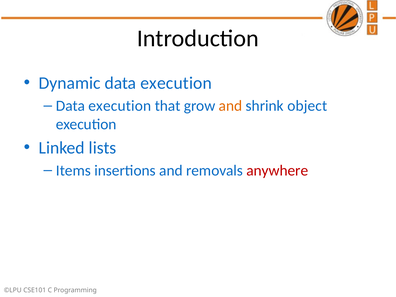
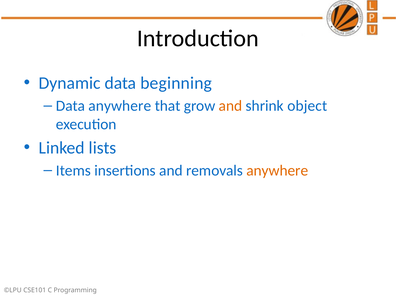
Dynamic data execution: execution -> beginning (176, 83)
execution: execution -> anywhere (120, 106)
anywhere colour: red -> orange (277, 170)
